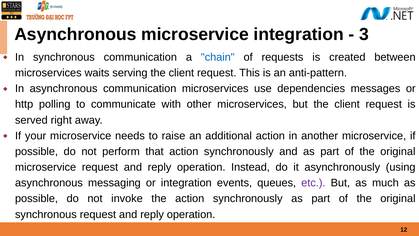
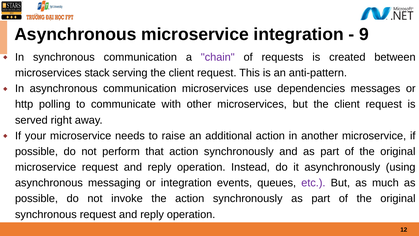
3: 3 -> 9 (364, 34)
chain colour: blue -> purple (218, 57)
waits: waits -> stack (97, 73)
